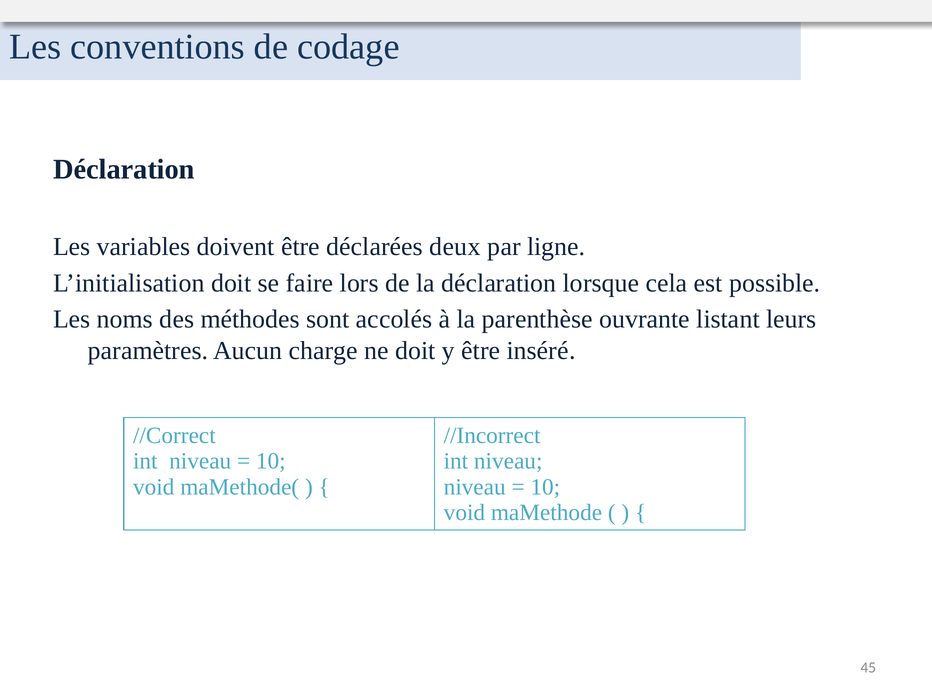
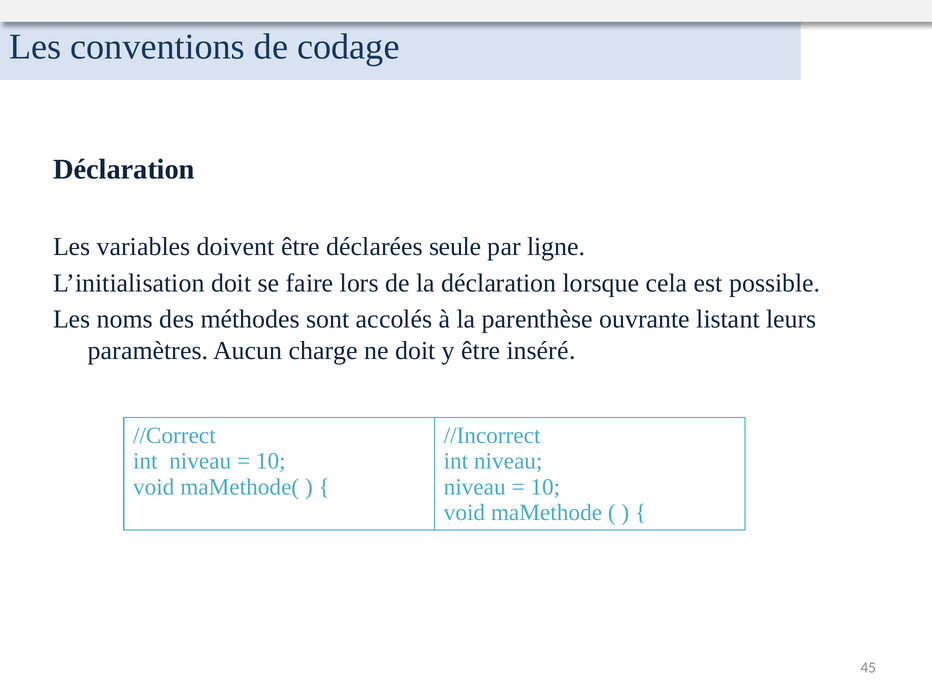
deux: deux -> seule (455, 247)
